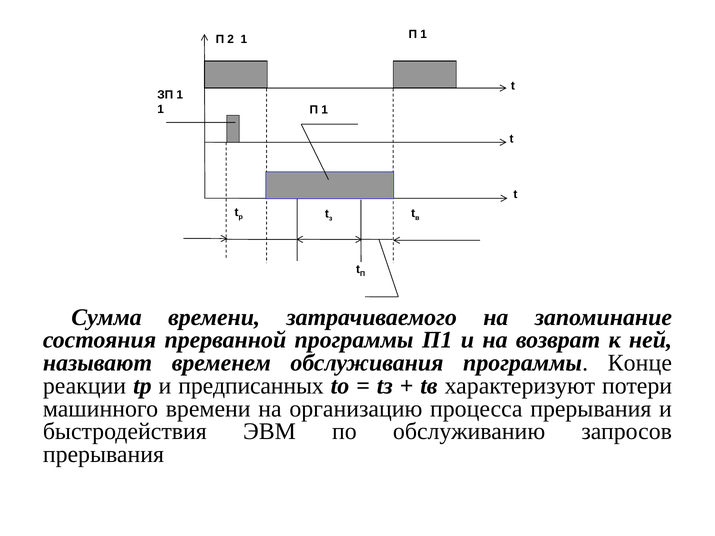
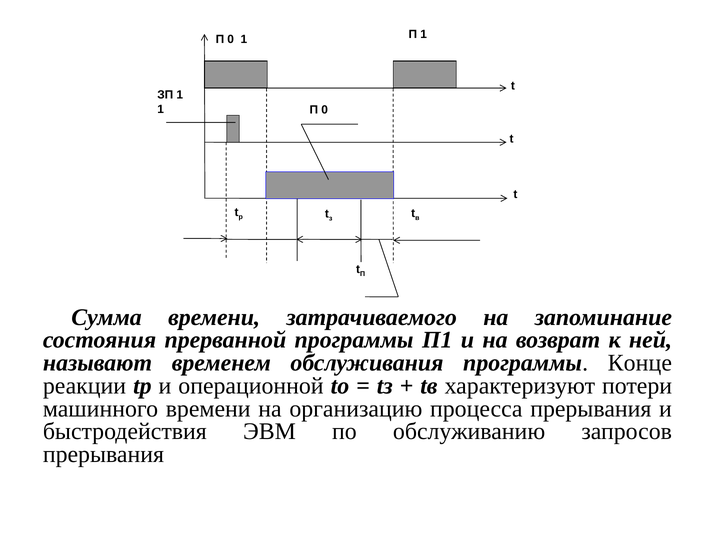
2: 2 -> 0 (231, 39)
1: 1 -> 0 (325, 110)
предписанных: предписанных -> операционной (251, 386)
